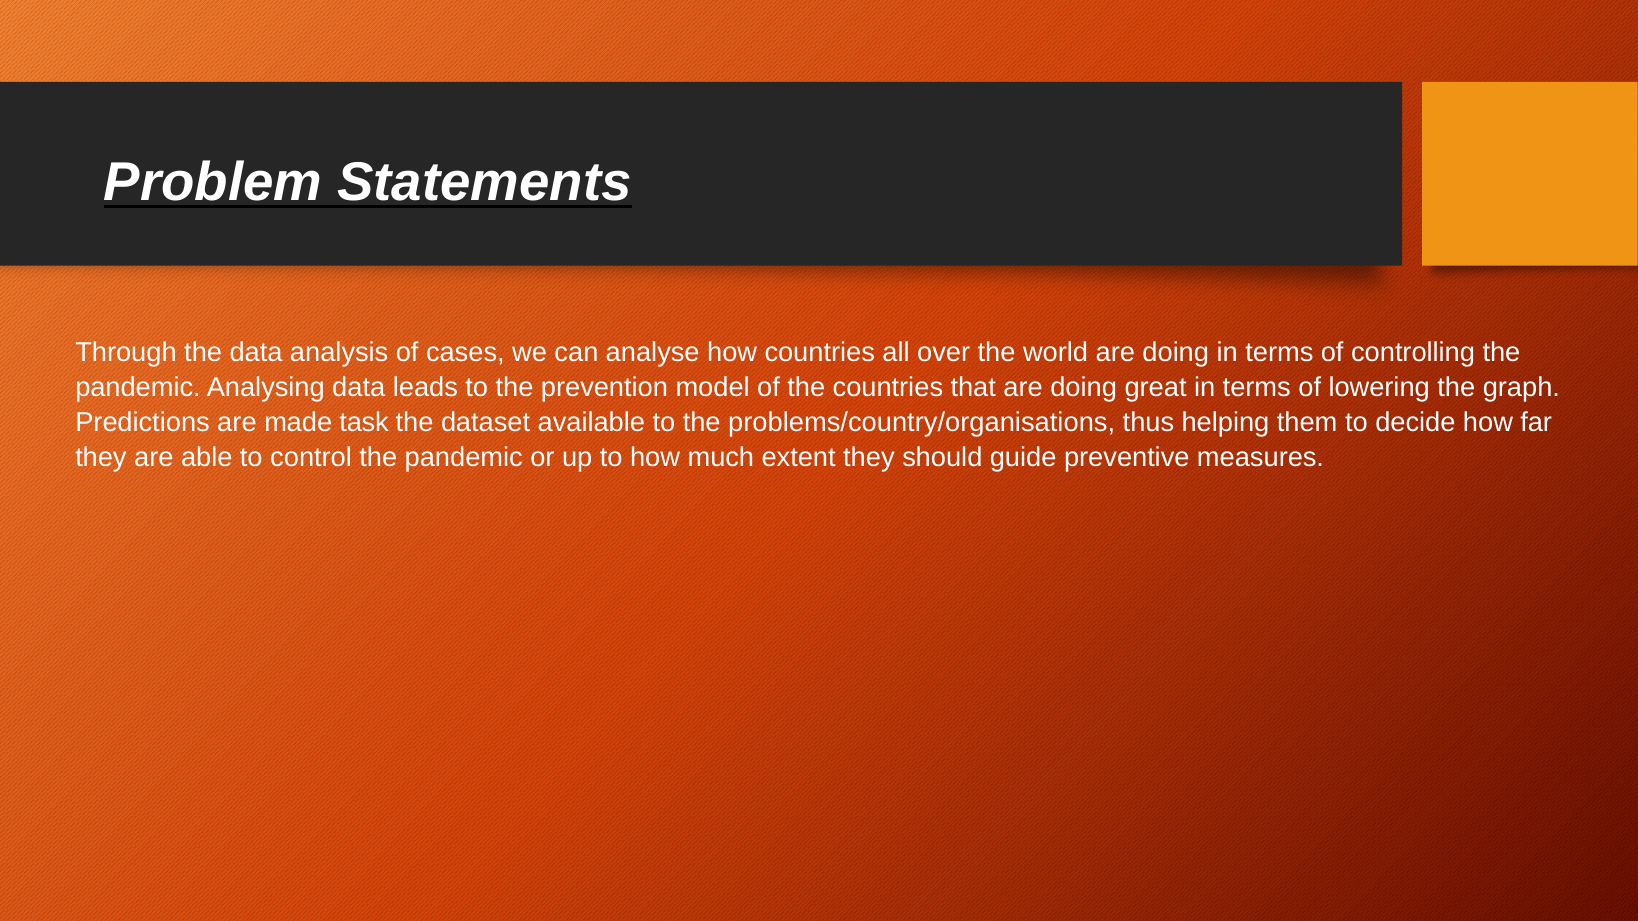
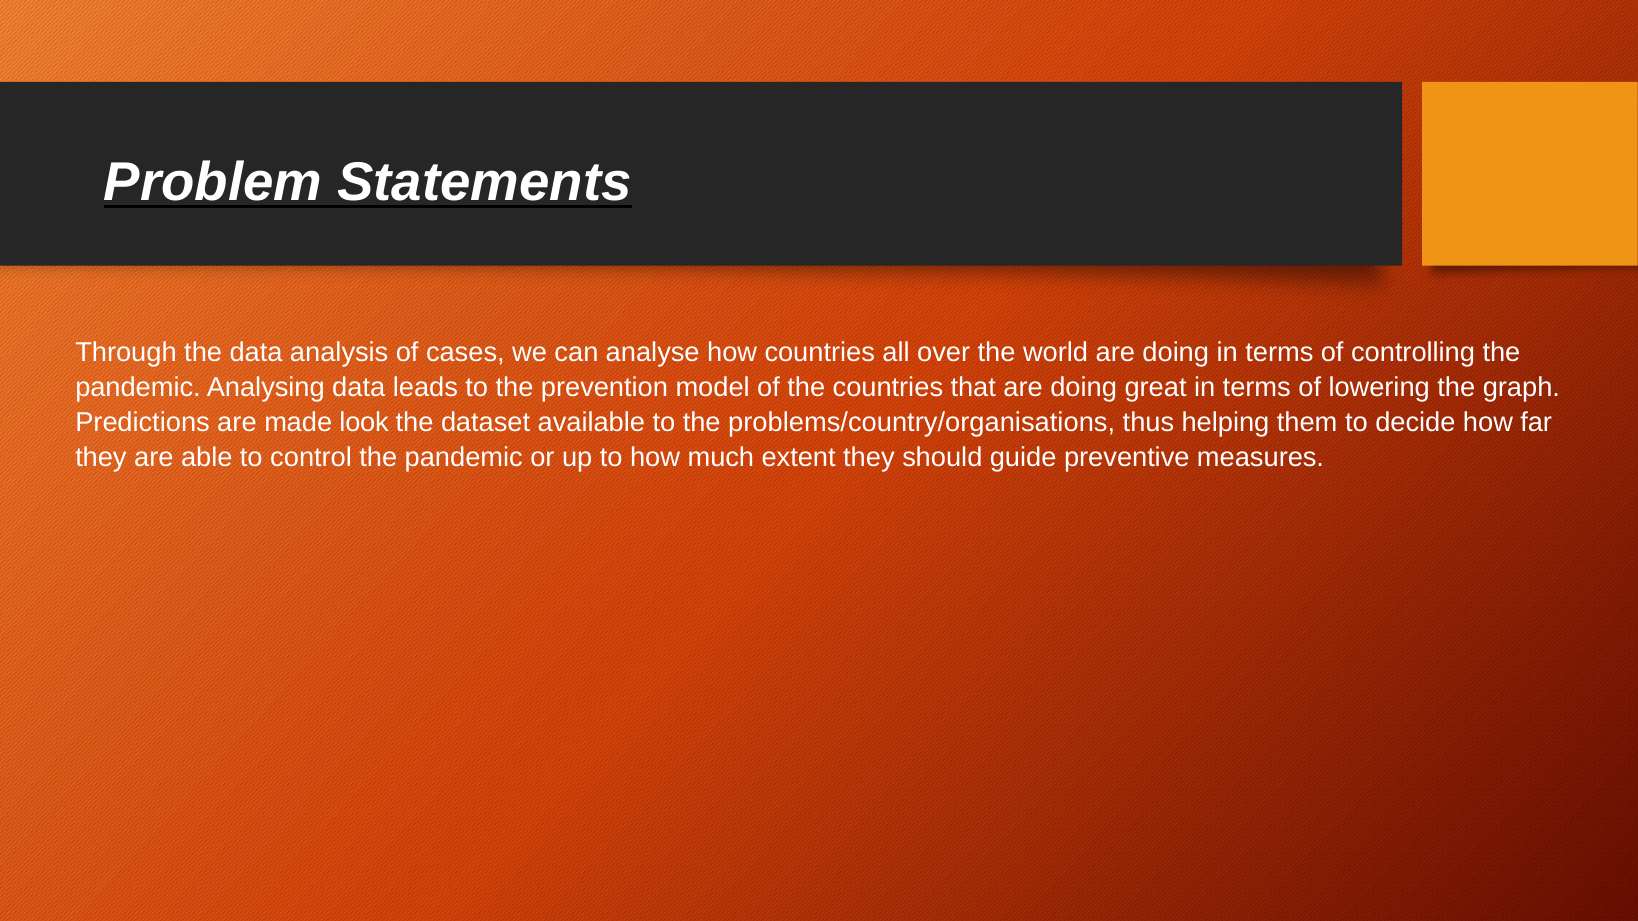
task: task -> look (364, 422)
